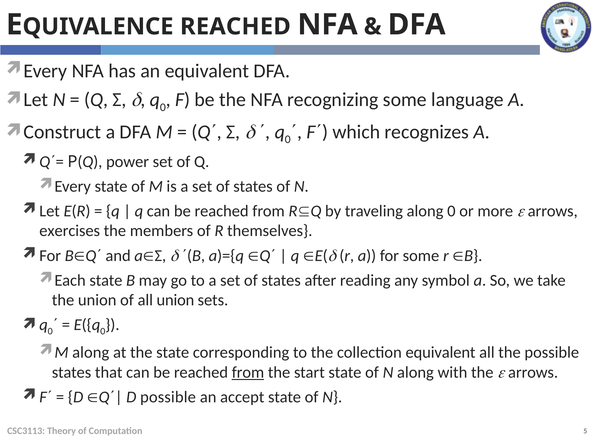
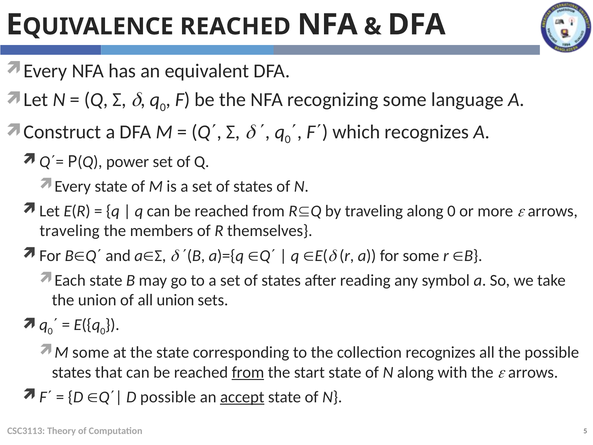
exercises: exercises -> traveling (70, 231)
along: along -> some (91, 352)
collection equivalent: equivalent -> recognizes (441, 352)
accept underline: none -> present (242, 397)
